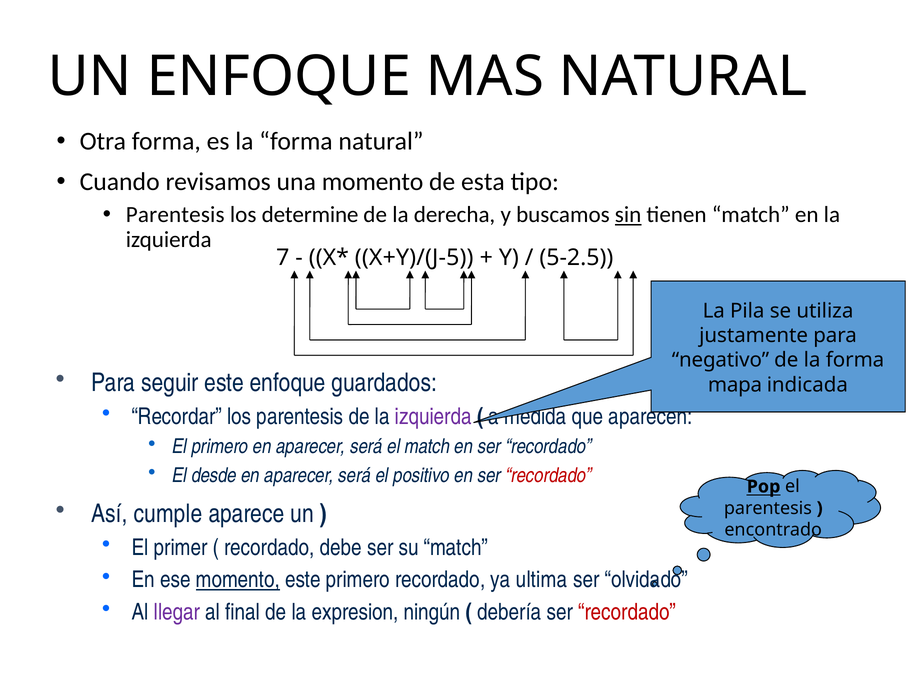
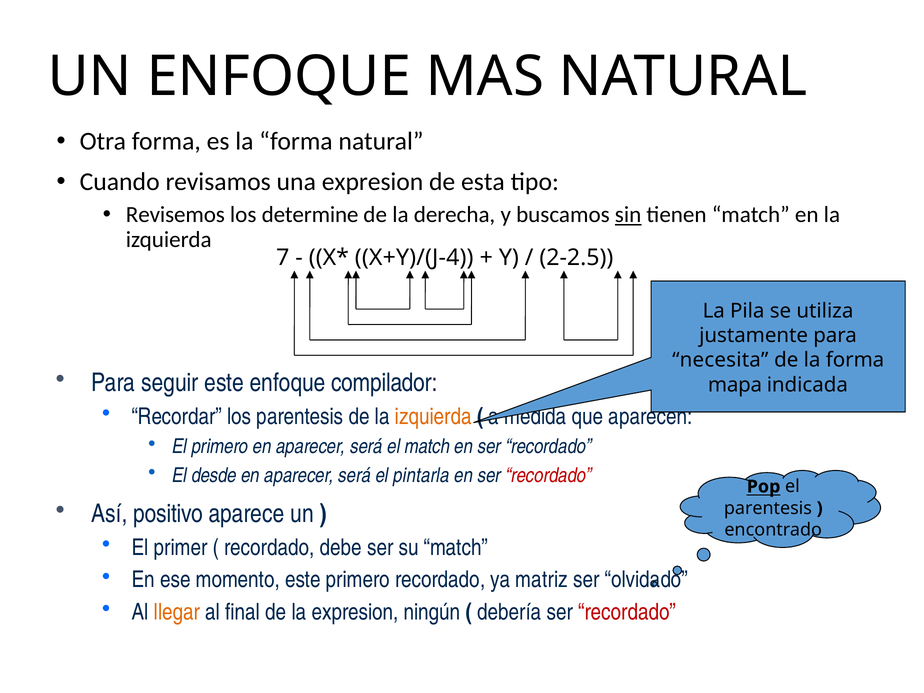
una momento: momento -> expresion (373, 182)
Parentesis: Parentesis -> Revisemos (175, 215)
X+Y)/(J-5: X+Y)/(J-5 -> X+Y)/(J-4 (414, 257)
5-2.5: 5-2.5 -> 2-2.5 (576, 257)
negativo: negativo -> necesita (720, 360)
guardados: guardados -> compilador (384, 383)
izquierda colour: purple -> orange (433, 417)
positivo: positivo -> pintarla (421, 475)
cumple: cumple -> positivo (168, 514)
momento underline: present -> none (238, 580)
ultima: ultima -> matriz (542, 580)
llegar colour: purple -> orange (177, 612)
